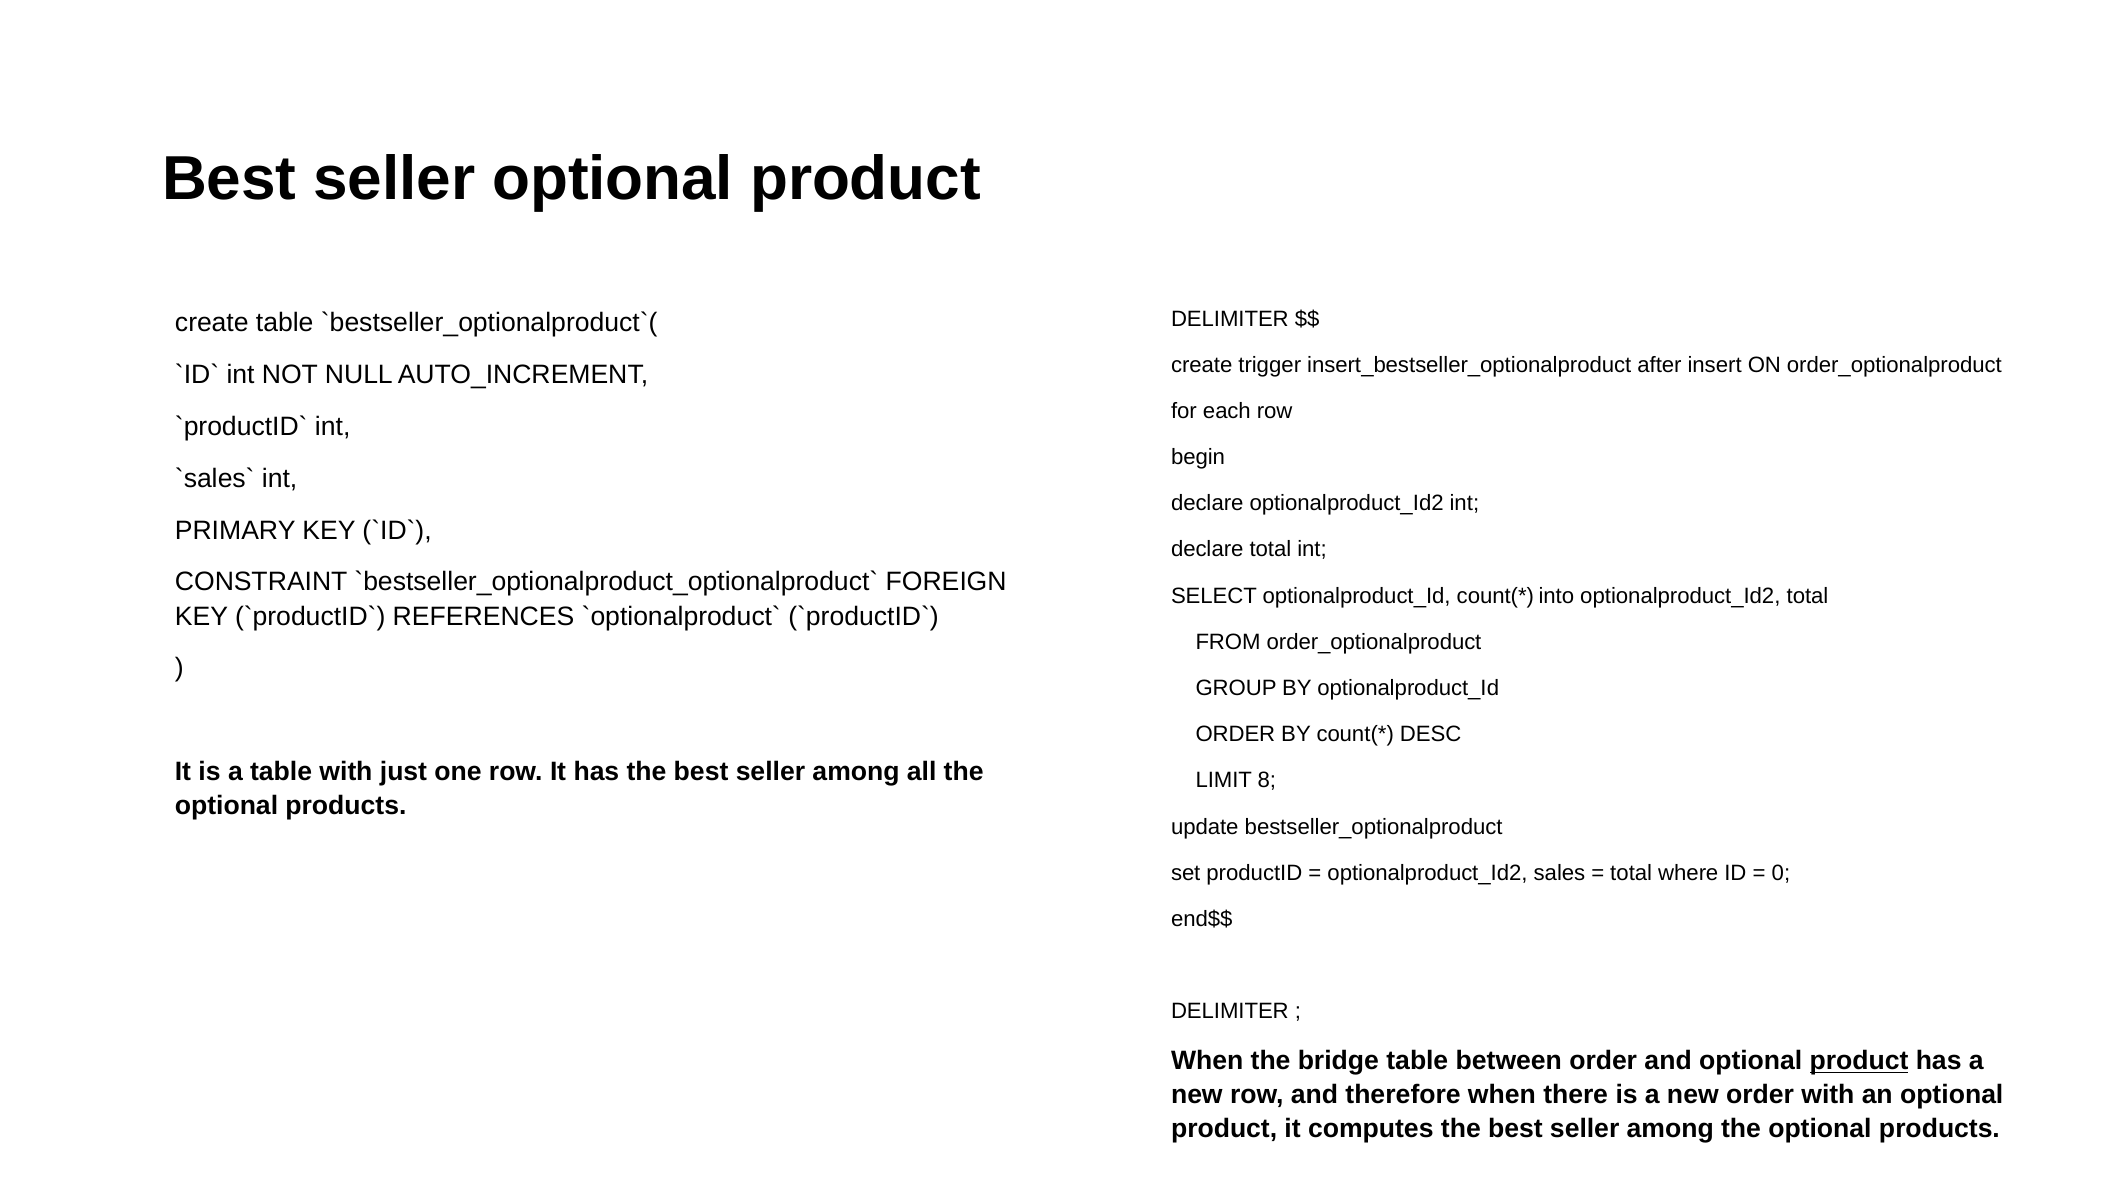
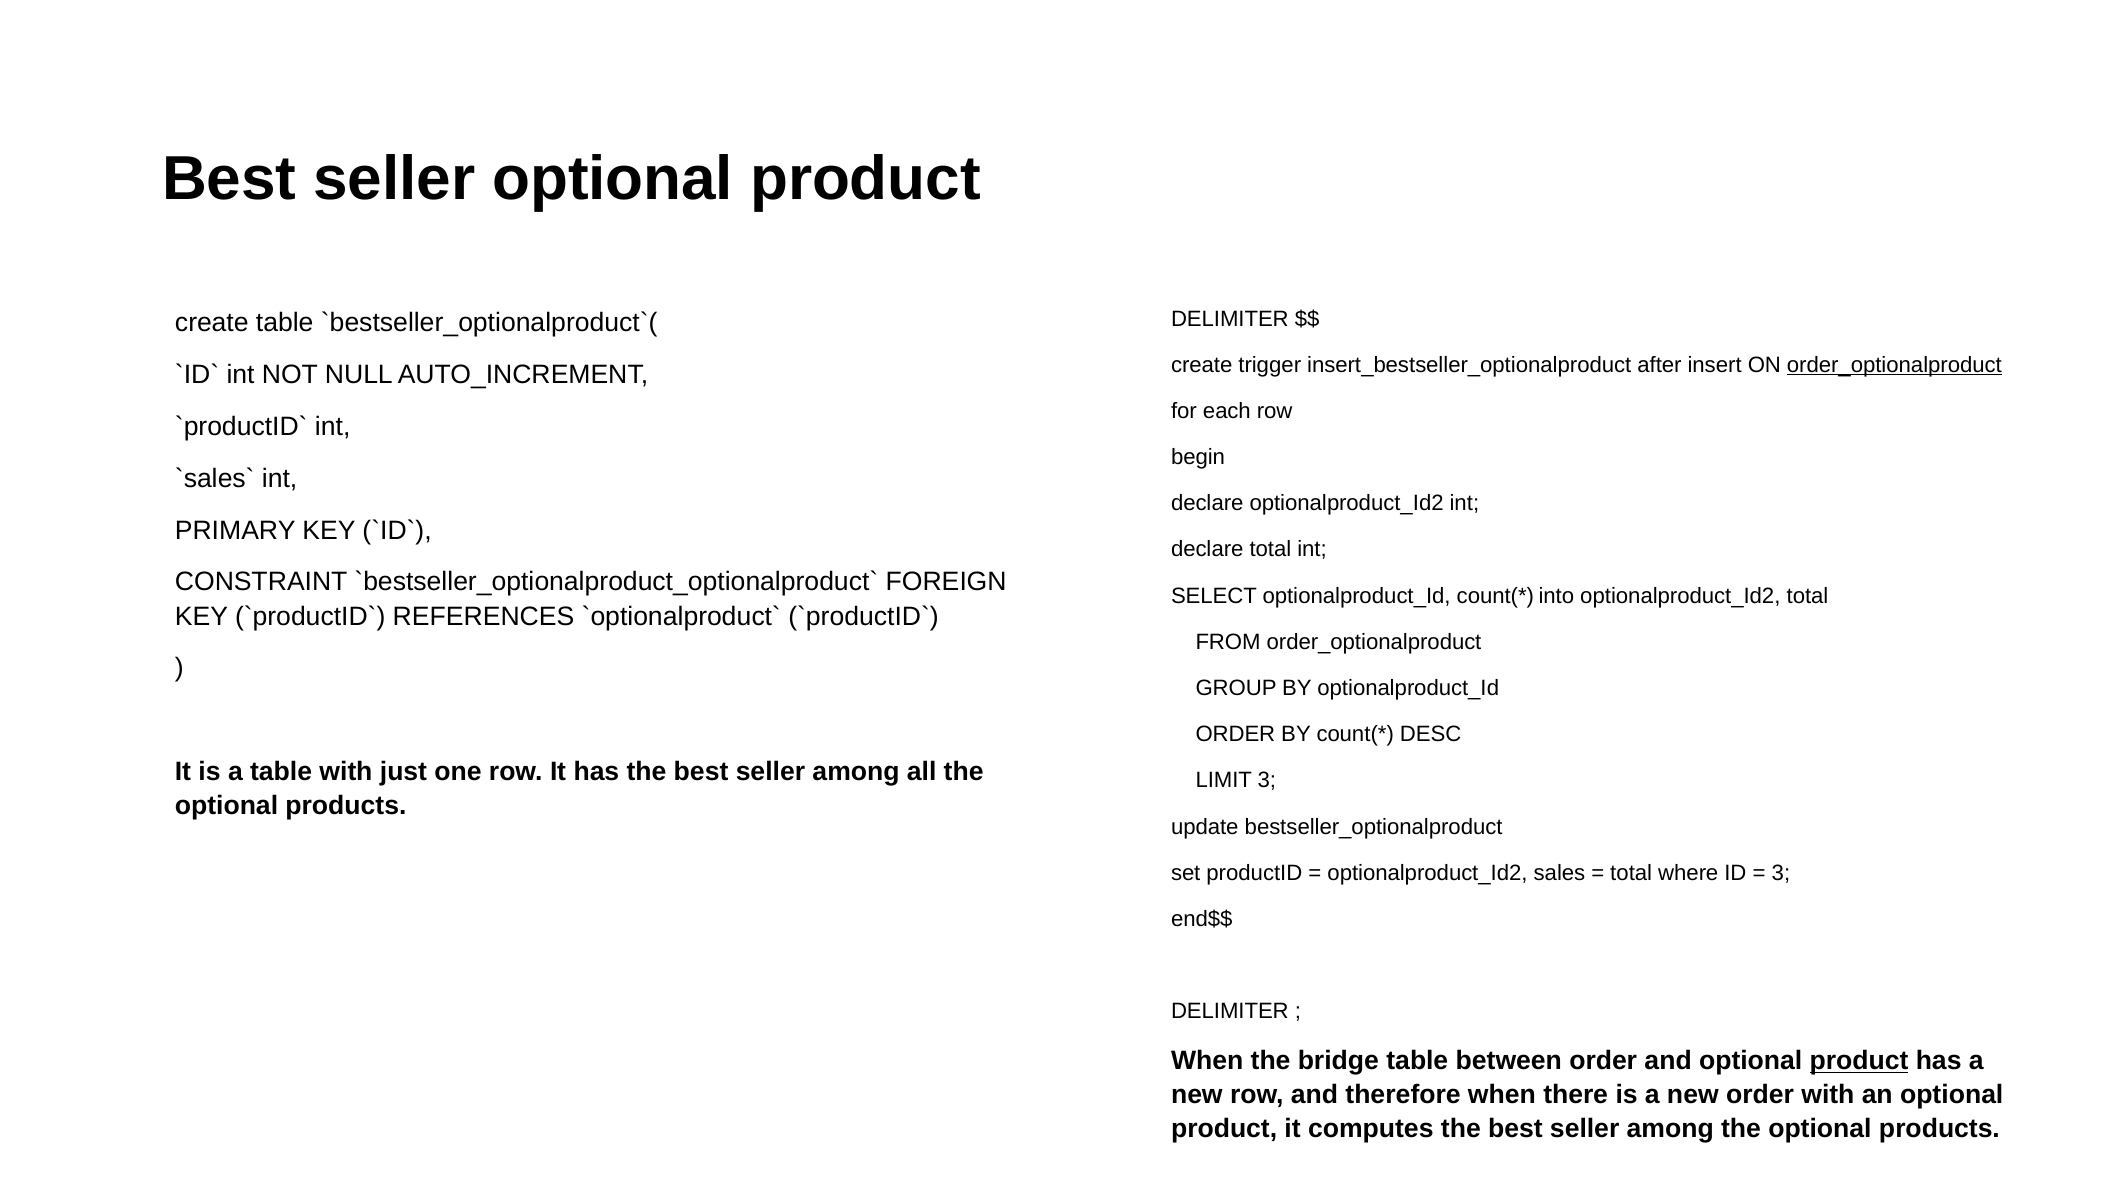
order_optionalproduct underline: none -> present (1894, 365)
LIMIT 8: 8 -> 3 (1267, 781)
0: 0 -> 3 (1781, 873)
